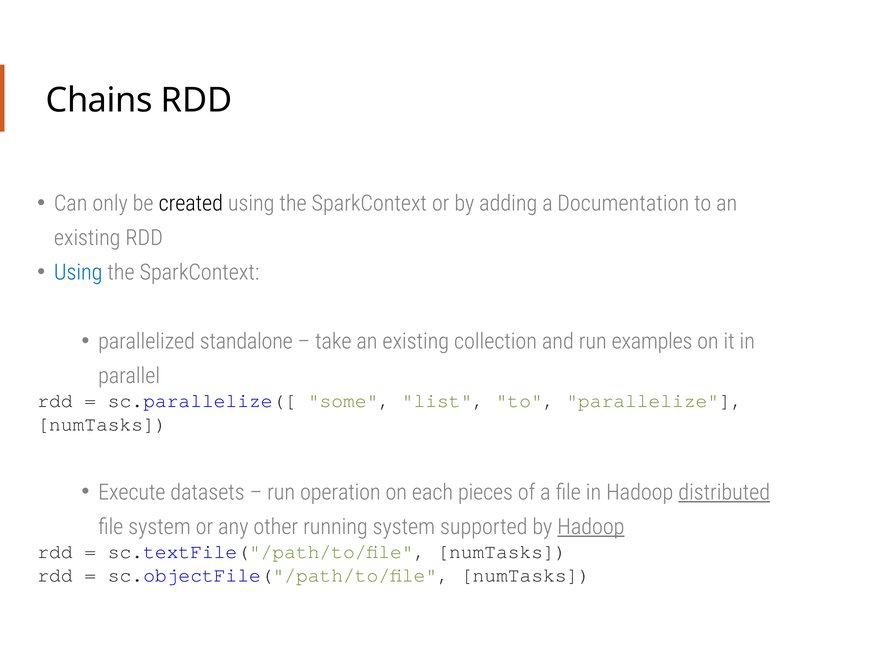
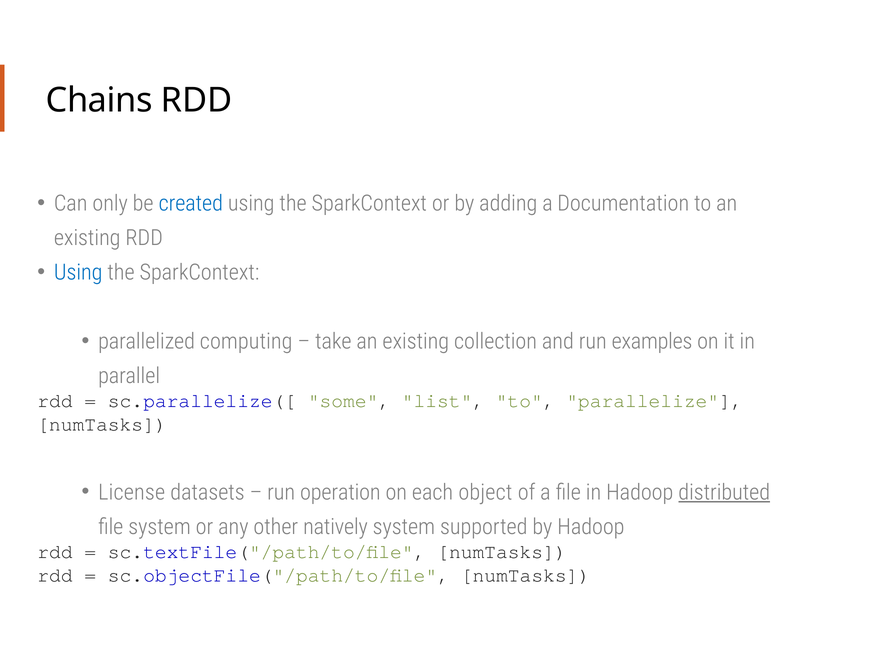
created colour: black -> blue (191, 203)
standalone: standalone -> computing (246, 341)
Execute: Execute -> License (132, 492)
pieces: pieces -> object (485, 492)
running: running -> natively (335, 527)
Hadoop underline: present -> none (591, 527)
